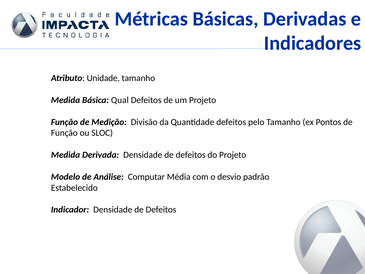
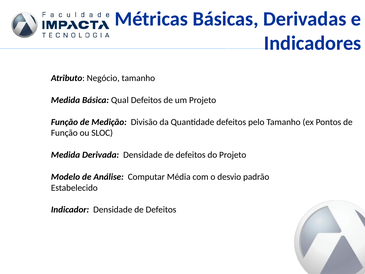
Unidade: Unidade -> Negócio (103, 78)
